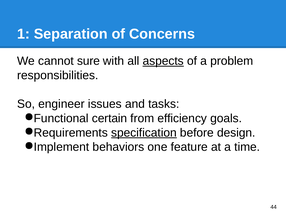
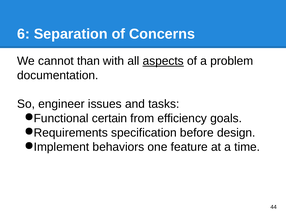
1: 1 -> 6 (24, 34)
sure: sure -> than (88, 61)
responsibilities: responsibilities -> documentation (58, 75)
specification underline: present -> none (144, 132)
